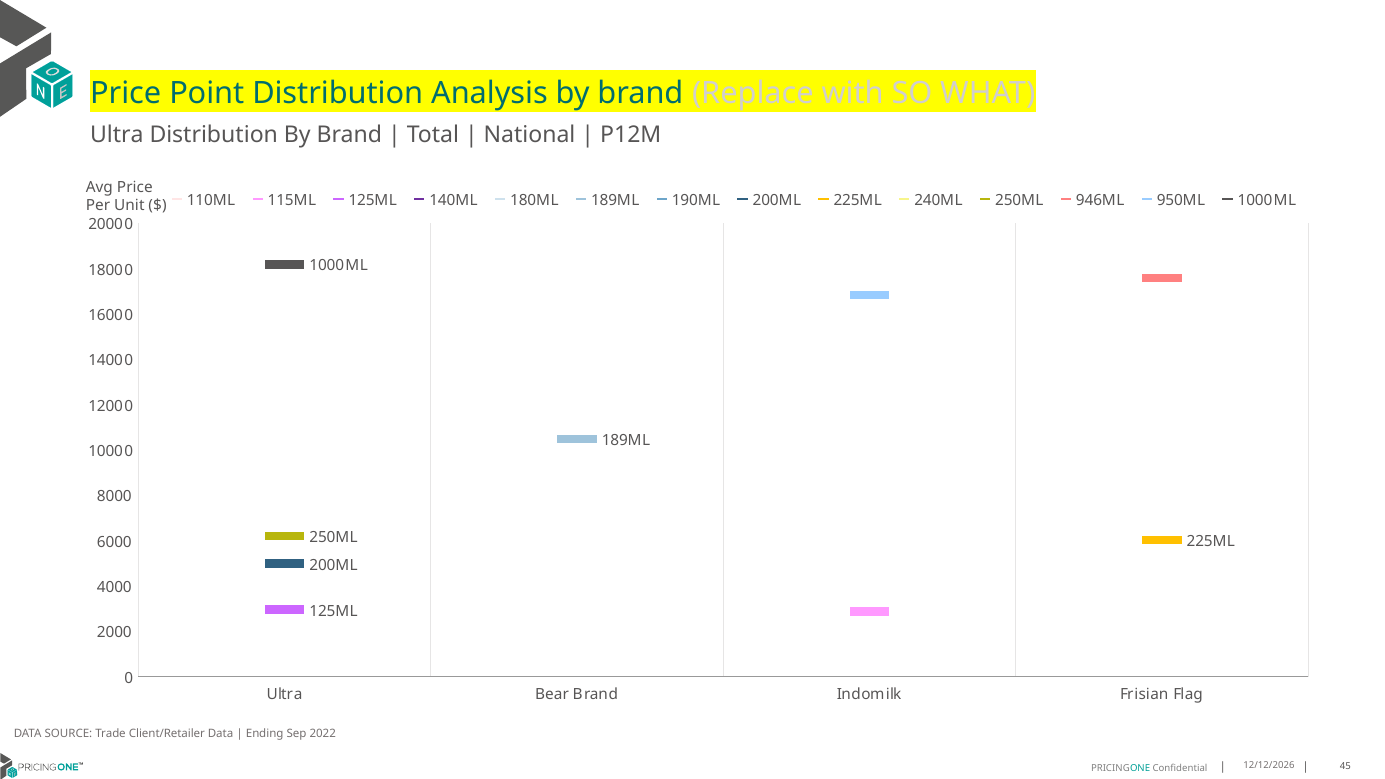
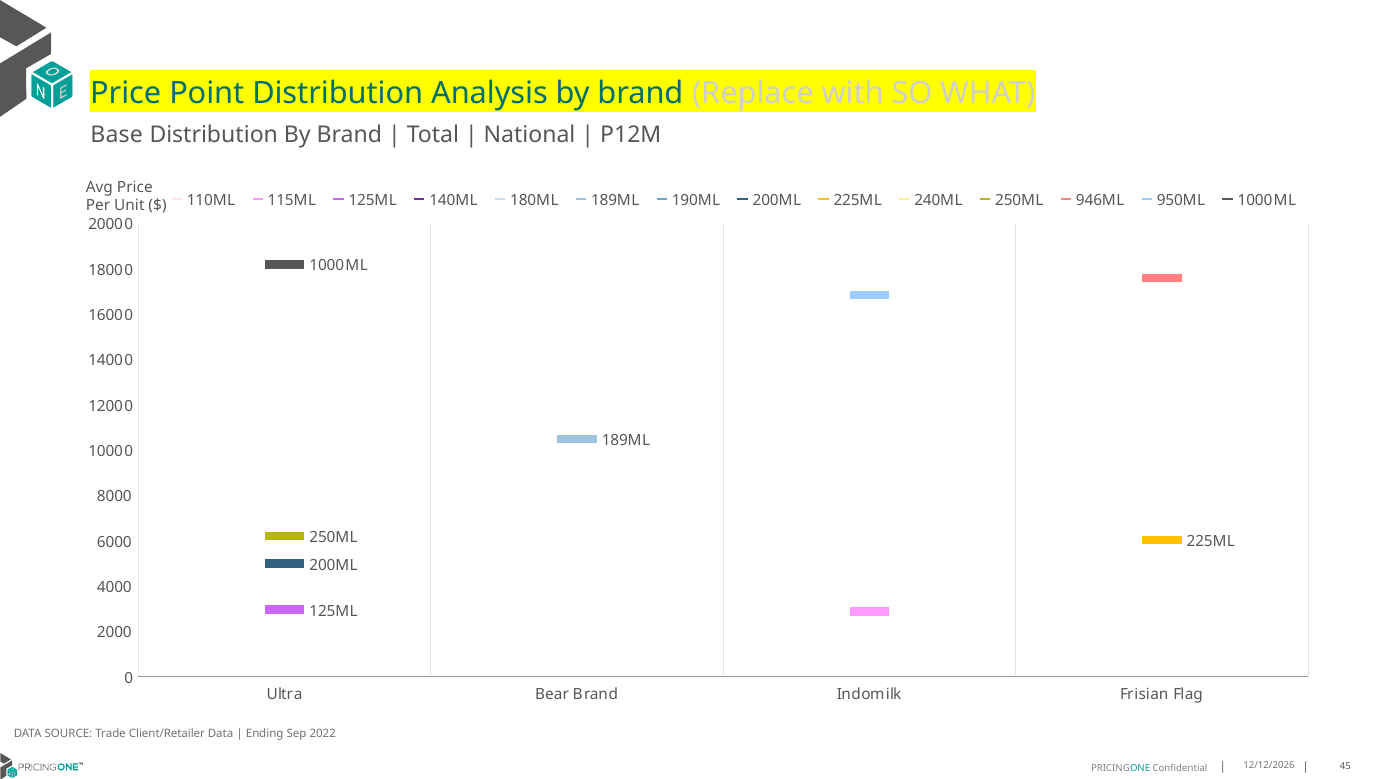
Ultra: Ultra -> Base (117, 135)
